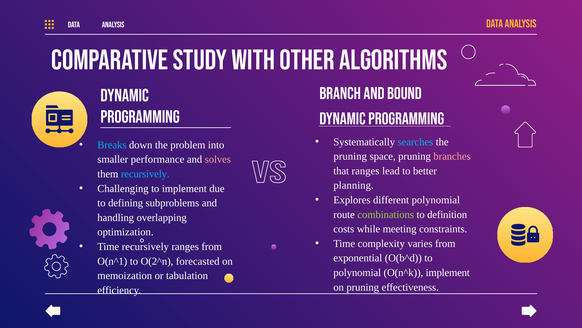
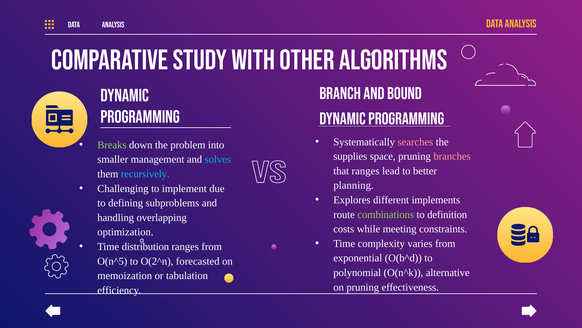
searches colour: light blue -> pink (415, 142)
Breaks colour: light blue -> light green (112, 145)
pruning: pruning -> supplies (350, 156)
performance: performance -> management (158, 159)
solves colour: pink -> light blue (218, 159)
different polynomial: polynomial -> implements (436, 200)
Time recursively: recursively -> distribution (145, 246)
O(n^1: O(n^1 -> O(n^5 (112, 261)
O(n^k implement: implement -> alternative (448, 272)
